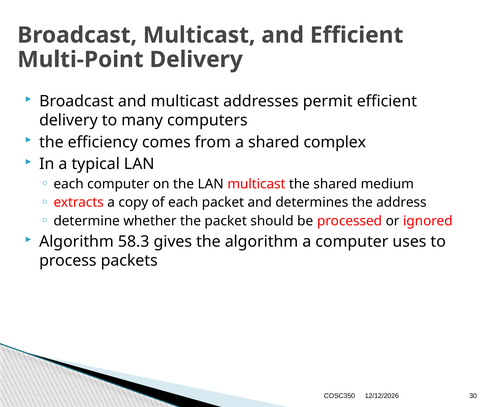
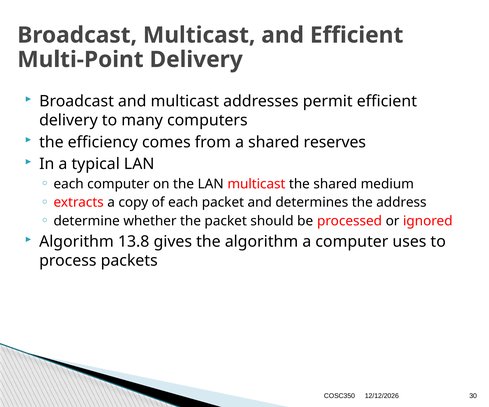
complex: complex -> reserves (335, 142)
58.3: 58.3 -> 13.8 (134, 242)
